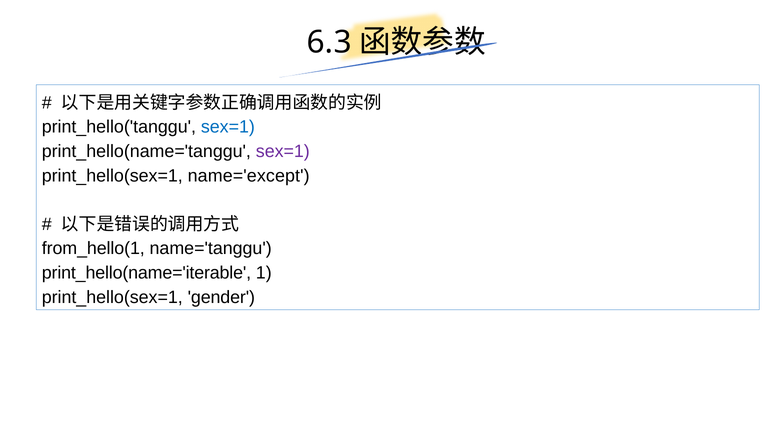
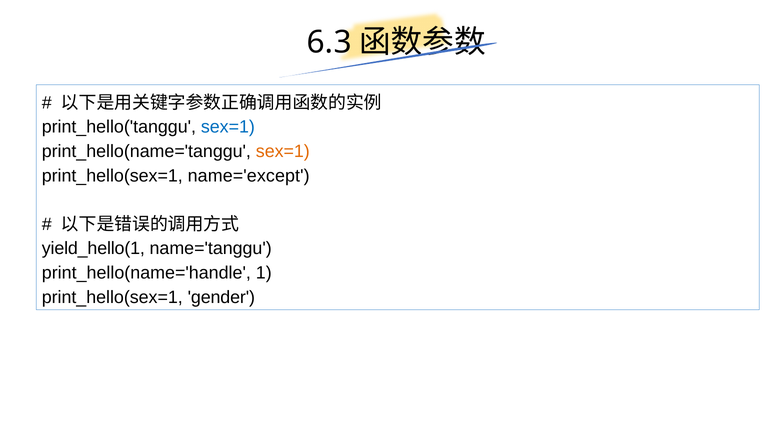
sex=1 colour: purple -> orange (283, 151)
from_hello(1: from_hello(1 -> yield_hello(1 (93, 249)
print_hello(name='iterable: print_hello(name='iterable -> print_hello(name='handle (146, 273)
